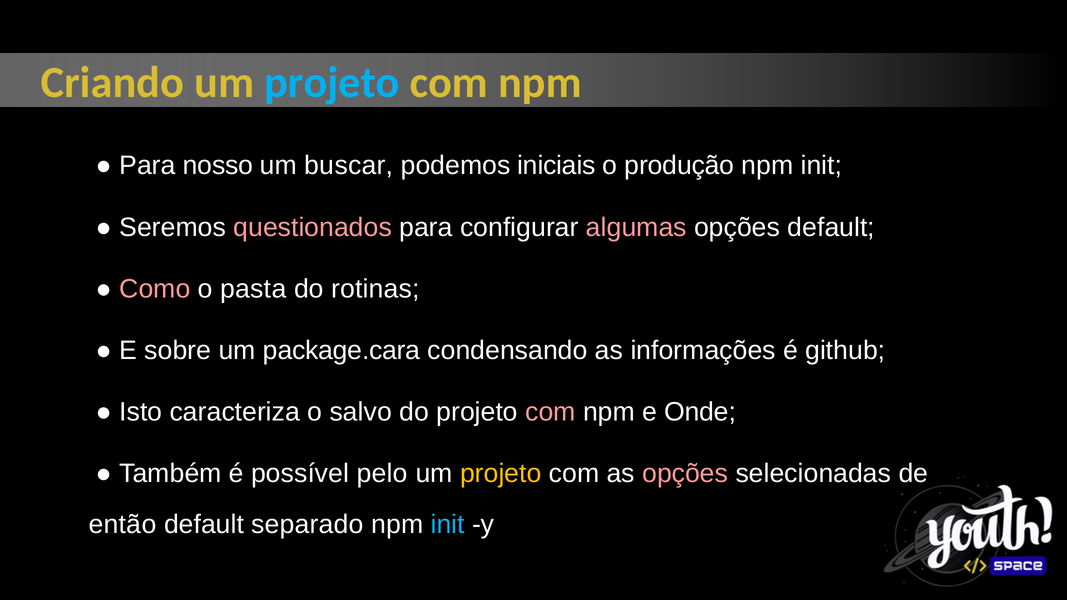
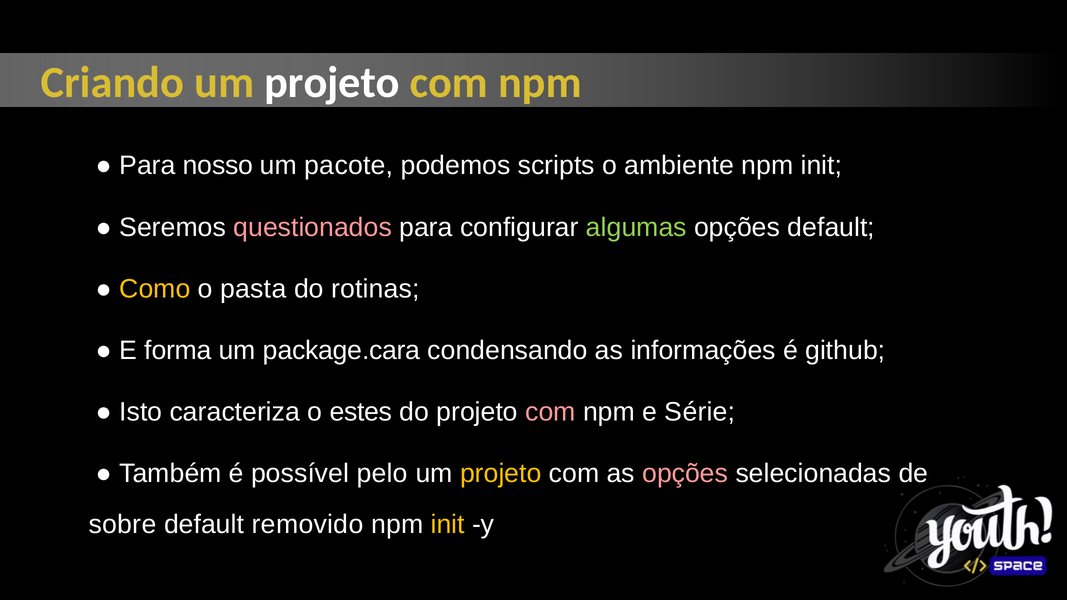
projeto colour: light blue -> white (332, 83)
buscar: buscar -> pacote (349, 166)
iniciais: iniciais -> scripts (556, 166)
produção: produção -> ambiente (679, 166)
algumas colour: pink -> light green (636, 227)
Como colour: pink -> yellow (155, 289)
sobre: sobre -> forma (178, 350)
salvo: salvo -> estes (361, 412)
Onde: Onde -> Série (700, 412)
então: então -> sobre (122, 525)
separado: separado -> removido (308, 525)
init colour: light blue -> yellow (448, 525)
